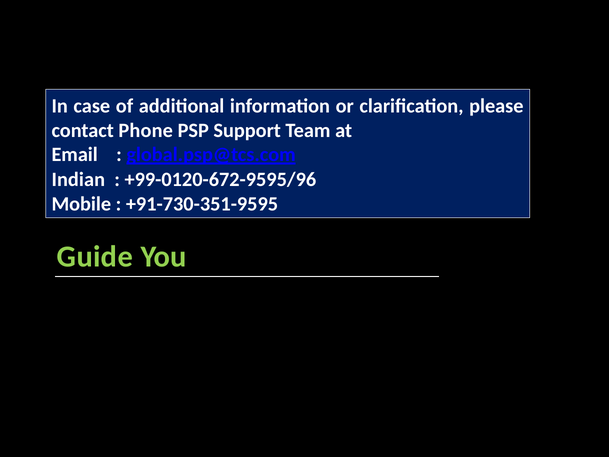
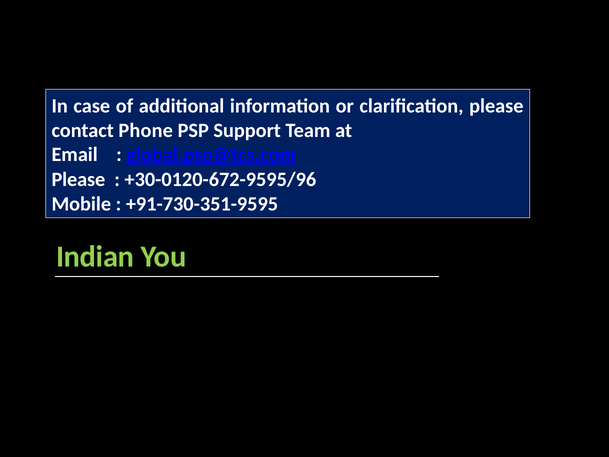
Indian: Indian -> Please (78, 179)
+99-0120-672-9595/96: +99-0120-672-9595/96 -> +30-0120-672-9595/96 (220, 179)
Guide: Guide -> Indian (95, 257)
